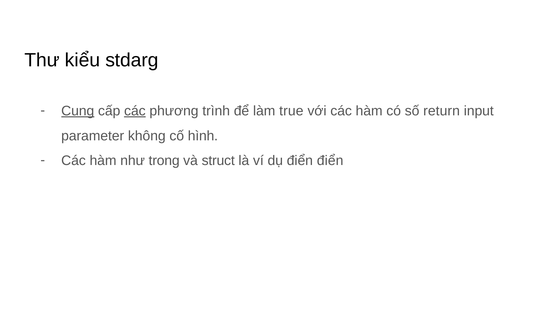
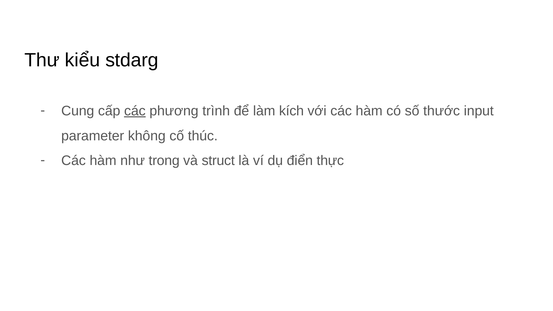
Cung underline: present -> none (78, 111)
true: true -> kích (291, 111)
return: return -> thước (442, 111)
hình: hình -> thúc (203, 136)
điển điển: điển -> thực (330, 161)
